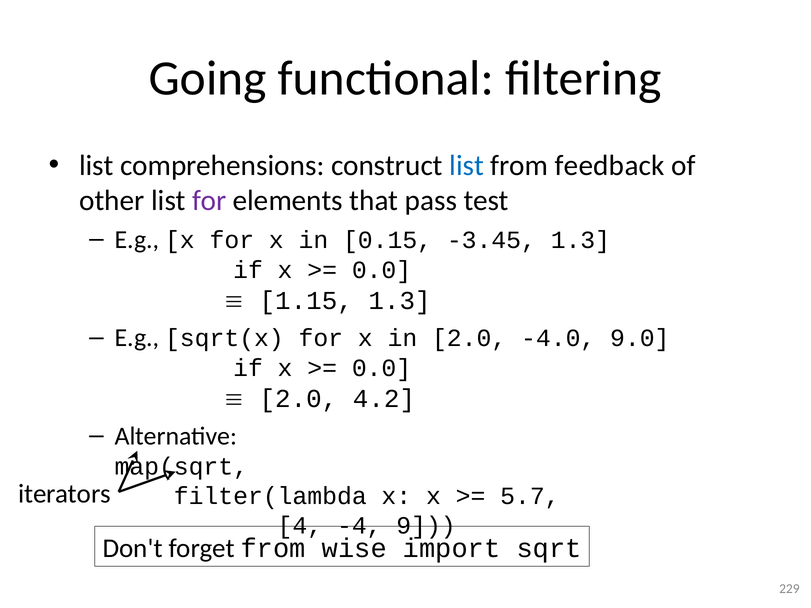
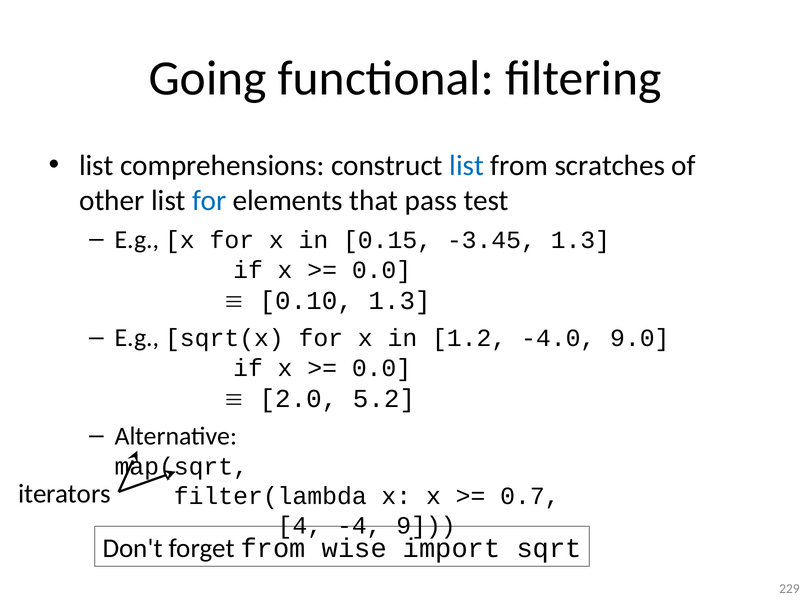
feedback: feedback -> scratches (610, 166)
for colour: purple -> blue (209, 201)
1.15: 1.15 -> 0.10 (306, 301)
in 2.0: 2.0 -> 1.2 (469, 338)
4.2: 4.2 -> 5.2 (384, 399)
5.7: 5.7 -> 0.7 (530, 496)
